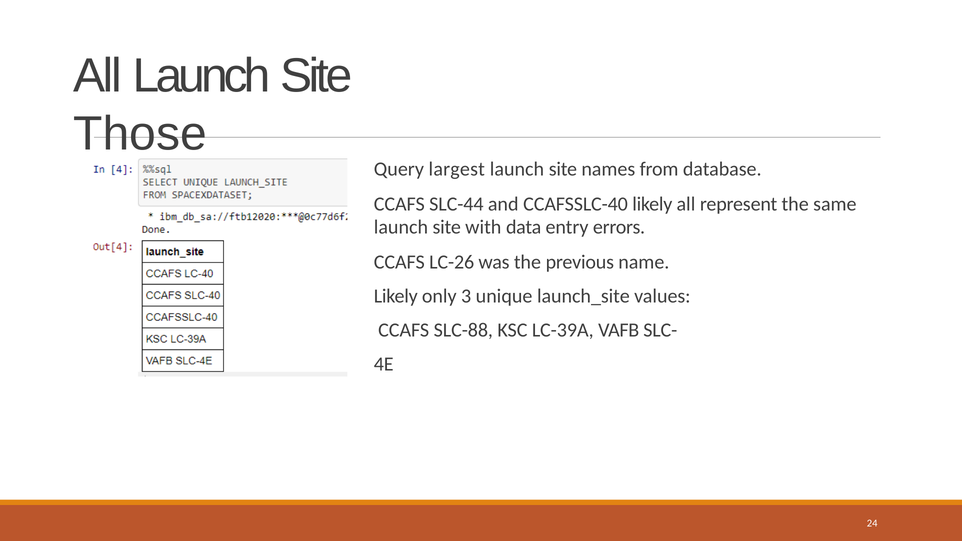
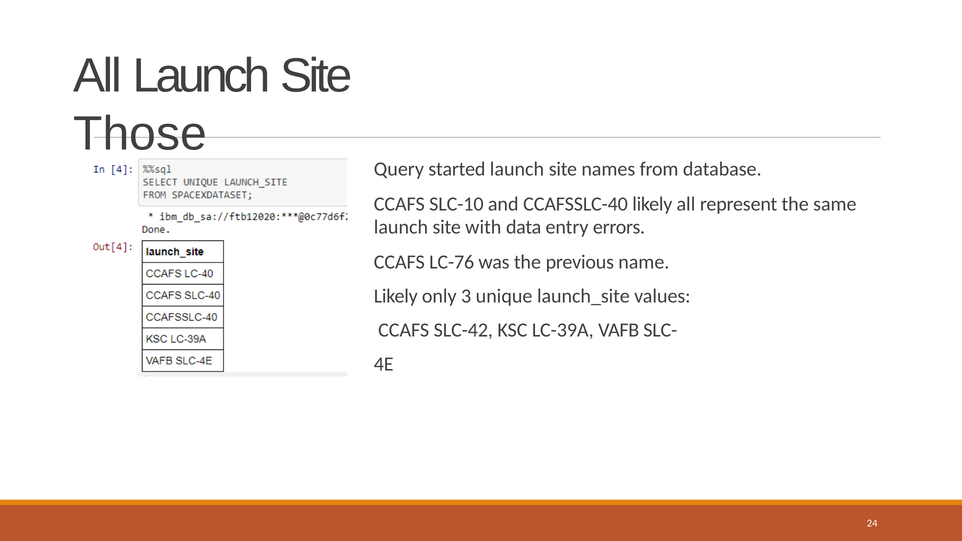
largest: largest -> started (457, 169)
SLC-44: SLC-44 -> SLC-10 (456, 204)
LC-26: LC-26 -> LC-76 (452, 262)
SLC-88: SLC-88 -> SLC-42 (463, 330)
